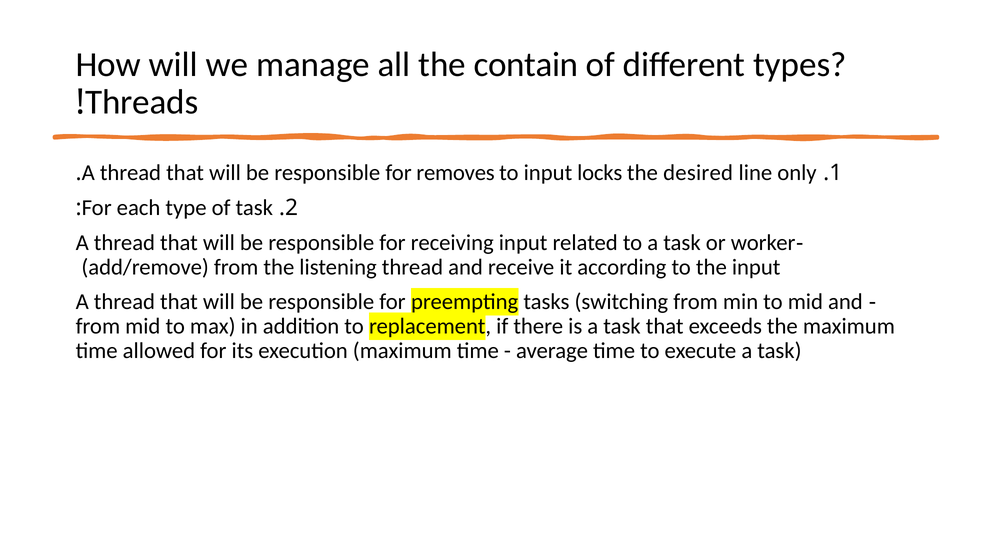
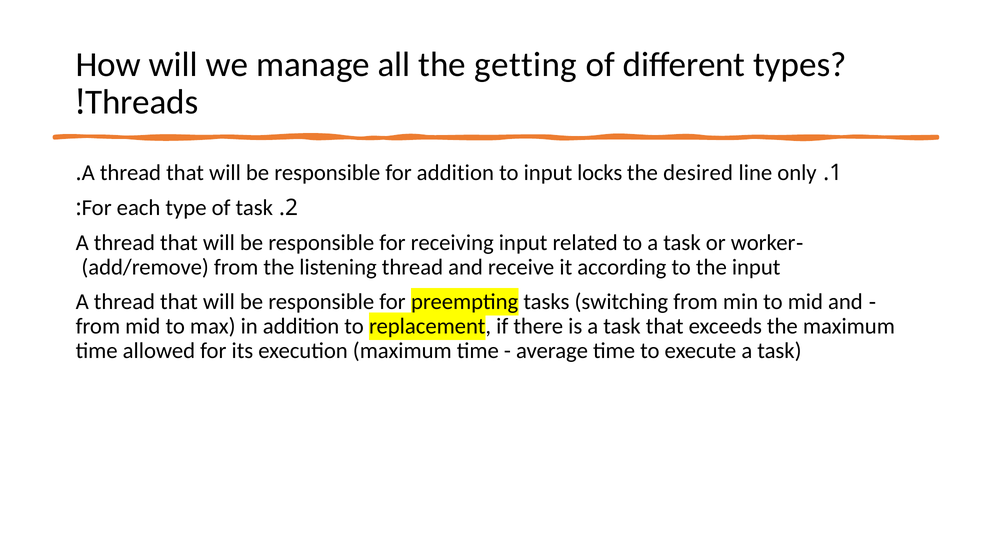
contain: contain -> getting (526, 64)
for removes: removes -> addition (455, 173)
